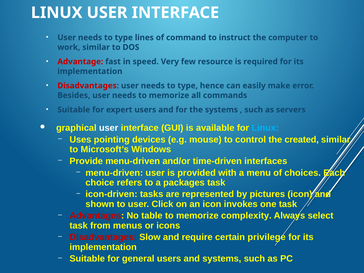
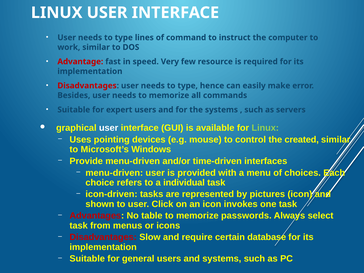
Linux colour: light blue -> light green (265, 128)
packages: packages -> individual (184, 183)
complexity: complexity -> passwords (246, 216)
privilege: privilege -> database (267, 237)
